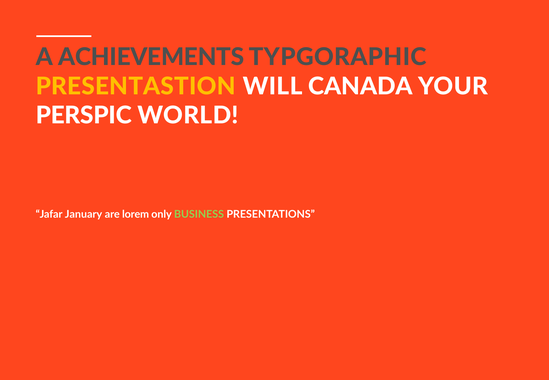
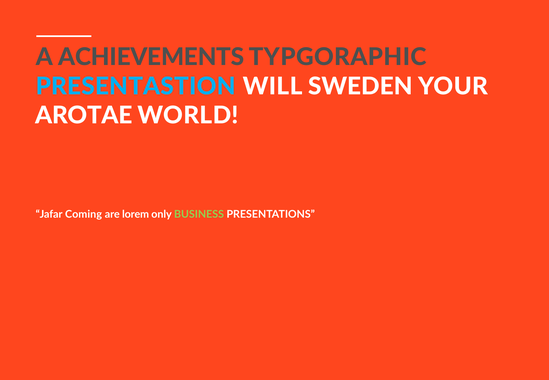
PRESENTASTION colour: yellow -> light blue (136, 86)
CANADA: CANADA -> SWEDEN (360, 86)
PERSPIC: PERSPIC -> AROTAE (84, 116)
January: January -> Coming (84, 214)
